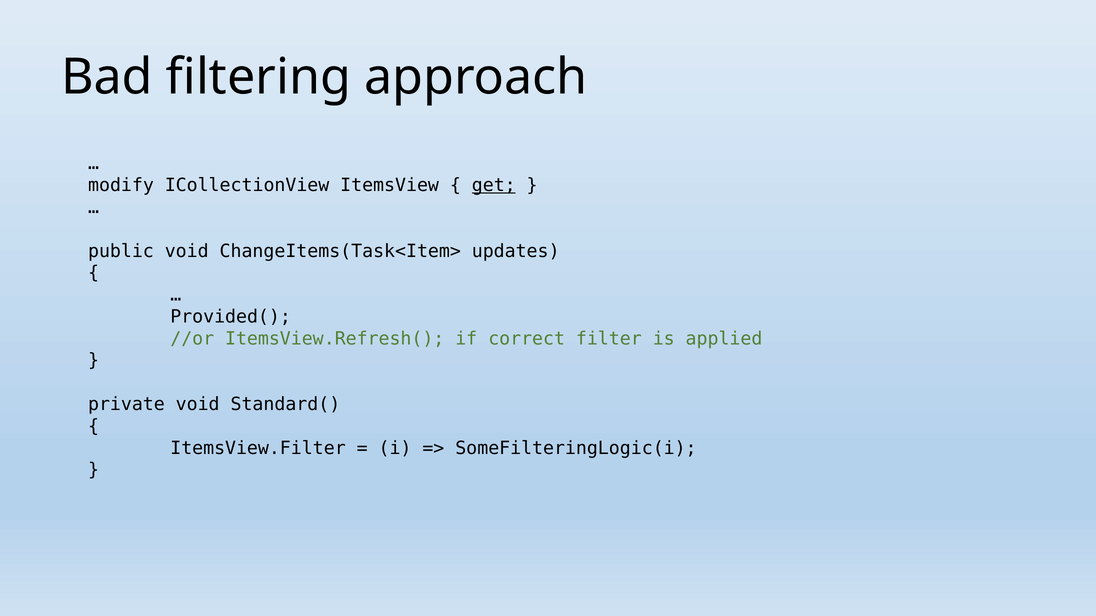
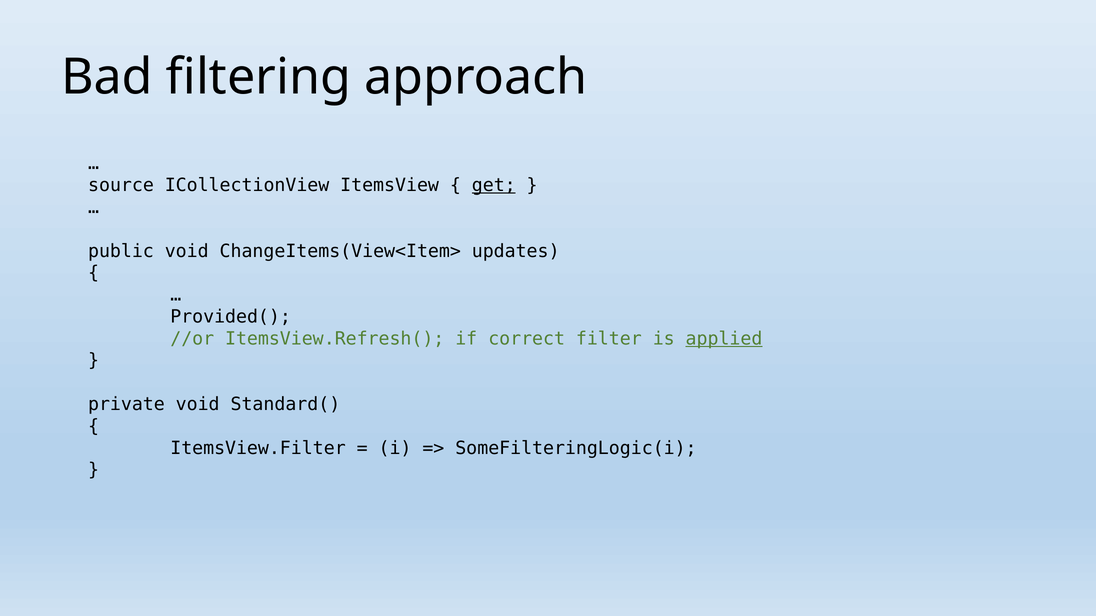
modify: modify -> source (121, 185)
ChangeItems(Task<Item>: ChangeItems(Task<Item> -> ChangeItems(View<Item> (340, 251)
applied underline: none -> present (724, 339)
